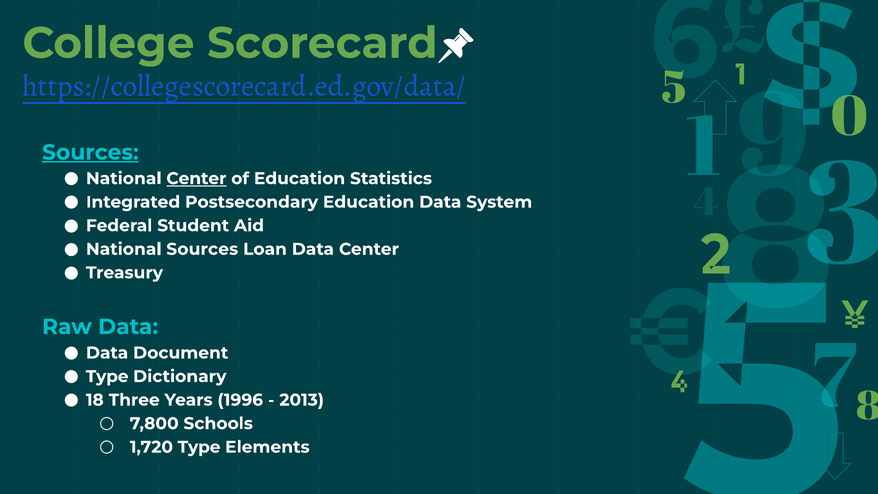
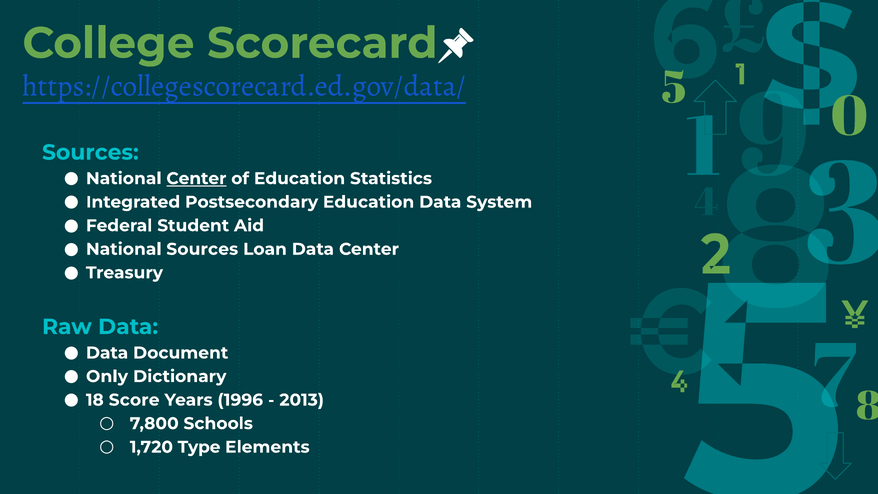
Sources underline: present -> none (90, 152)
Type: Type -> Only (107, 376)
Three: Three -> Score (134, 400)
